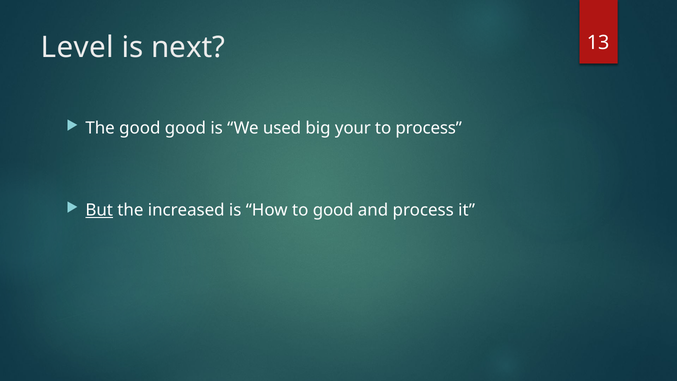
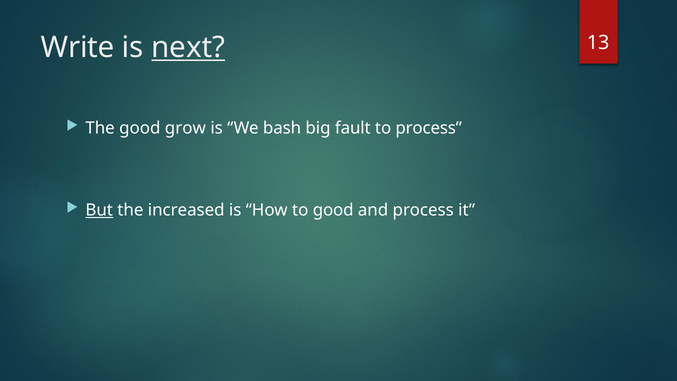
Level: Level -> Write (78, 48)
next underline: none -> present (188, 48)
good good: good -> grow (185, 128)
used: used -> bash (282, 128)
your: your -> fault (353, 128)
